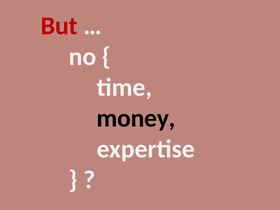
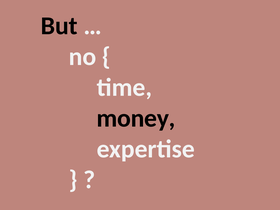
But colour: red -> black (59, 26)
